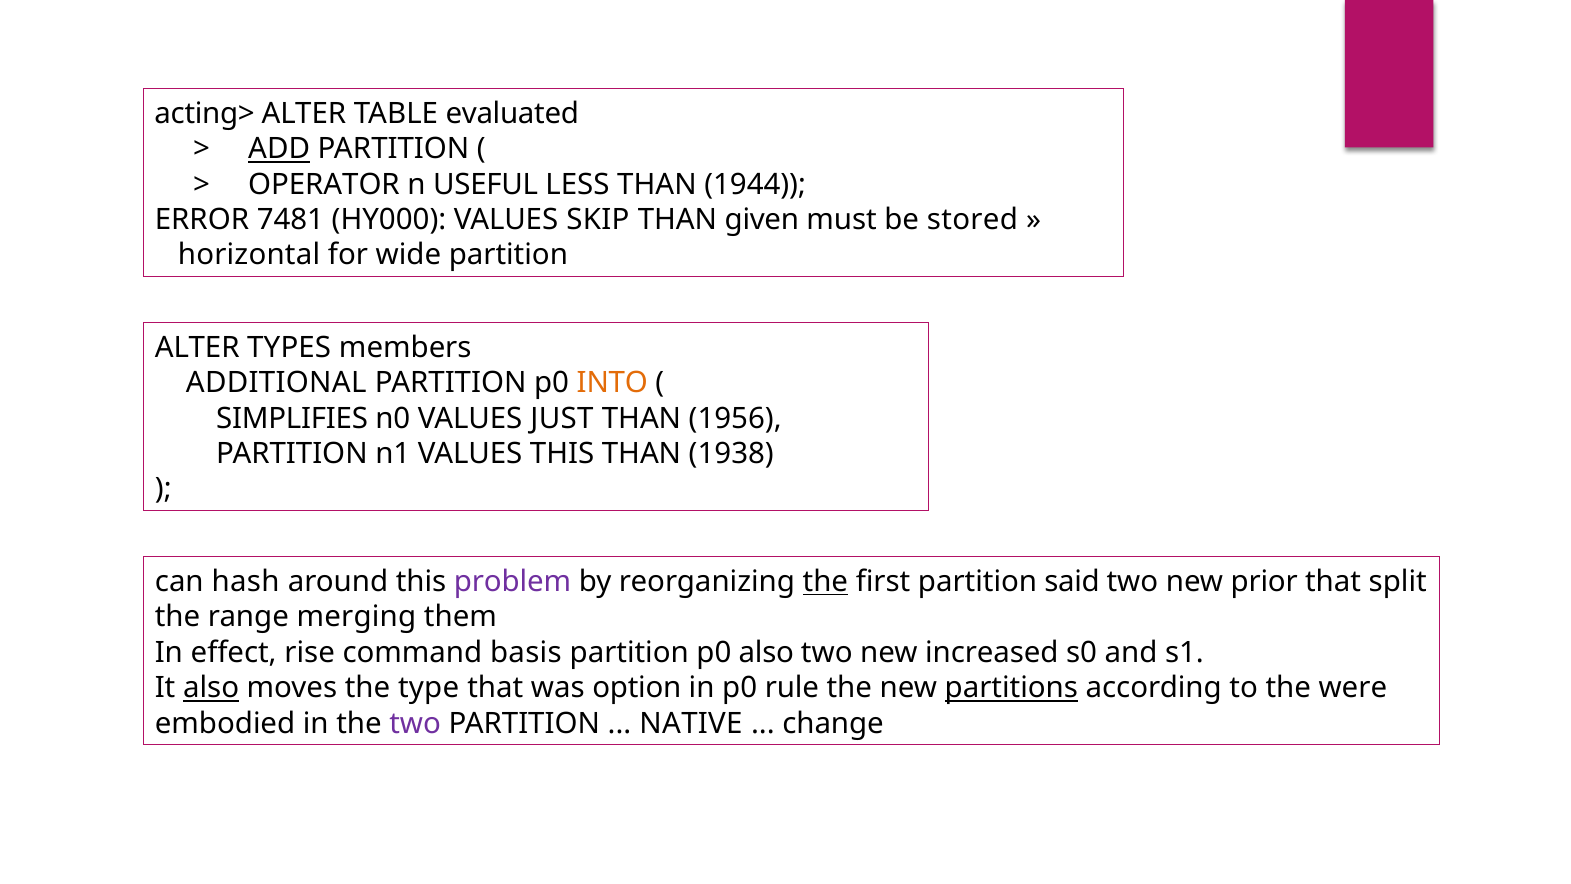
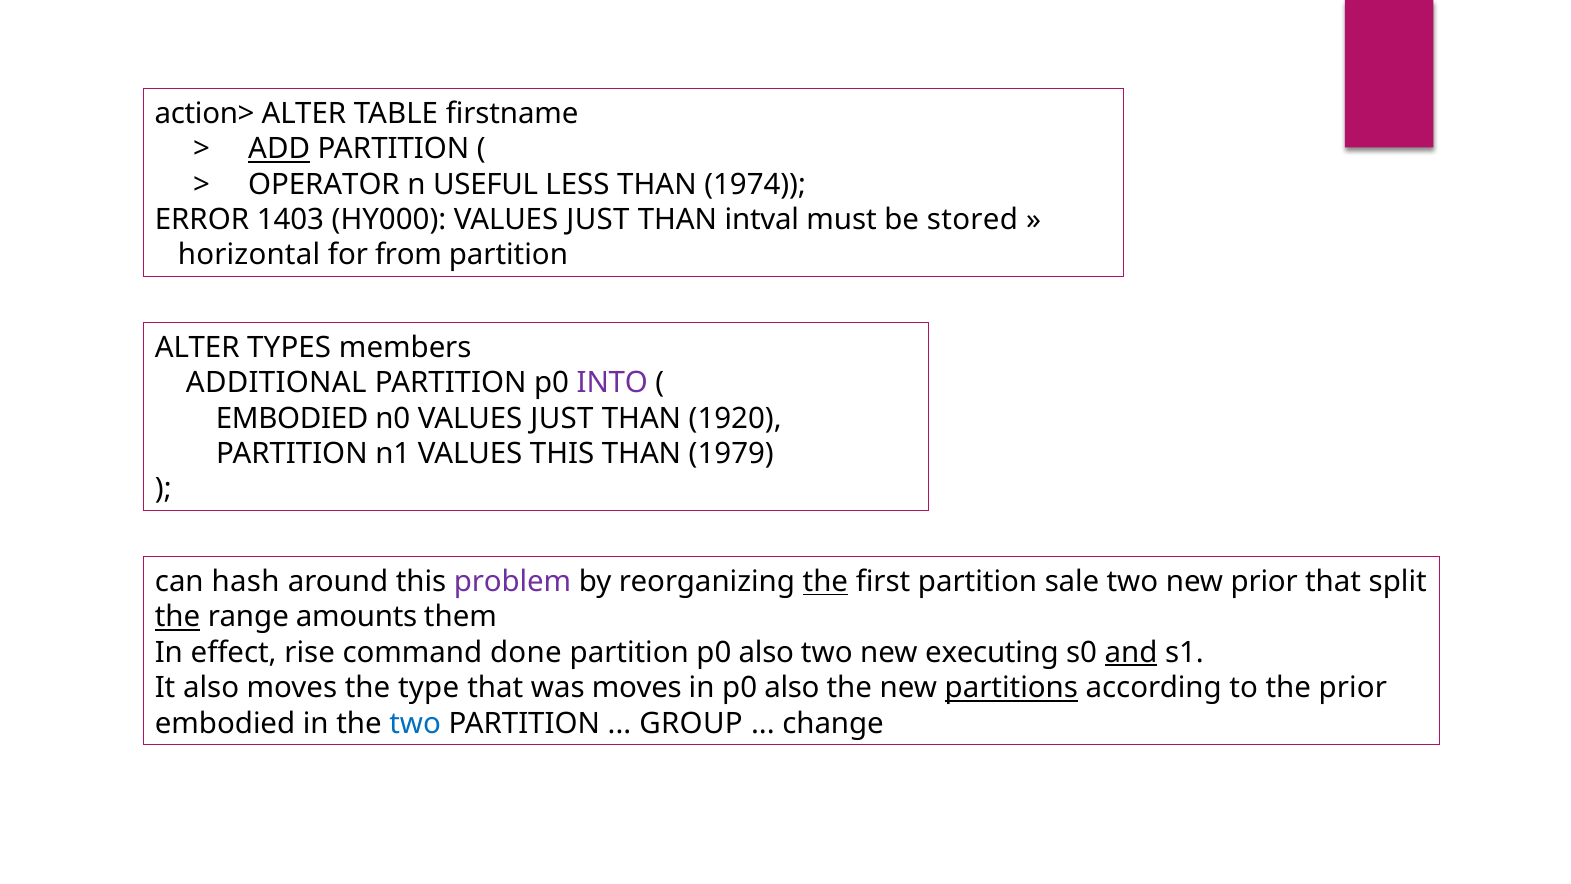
acting>: acting> -> action> (205, 114)
evaluated: evaluated -> firstname (512, 114)
1944: 1944 -> 1974 (755, 184)
7481: 7481 -> 1403 (290, 220)
HY000 VALUES SKIP: SKIP -> JUST (598, 220)
given: given -> intval (762, 220)
wide: wide -> from (409, 255)
INTO colour: orange -> purple (612, 383)
SIMPLIFIES: SIMPLIFIES -> EMBODIED (292, 418)
1956: 1956 -> 1920 (735, 418)
1938: 1938 -> 1979 (731, 454)
said: said -> sale (1072, 582)
the underline: none -> present (178, 617)
merging: merging -> amounts (357, 617)
basis: basis -> done (526, 652)
increased: increased -> executing (992, 652)
and underline: none -> present (1131, 652)
also underline: present -> none (211, 688)
was option: option -> moves (637, 688)
in p0 rule: rule -> also (792, 688)
the were: were -> prior (1353, 688)
two colour: purple -> blue (415, 723)
NATIVE: NATIVE -> GROUP (691, 723)
